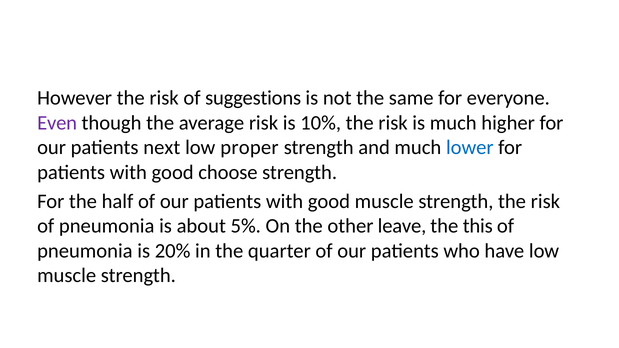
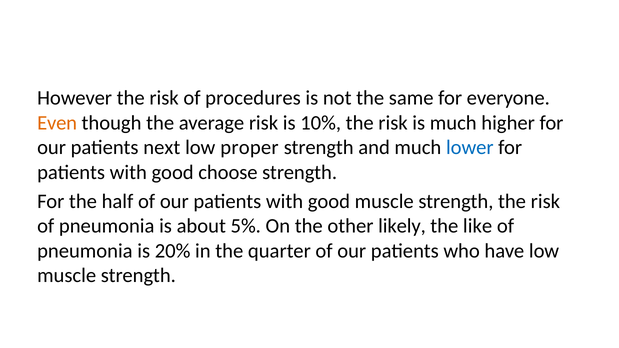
suggestions: suggestions -> procedures (253, 98)
Even colour: purple -> orange (57, 123)
leave: leave -> likely (402, 226)
this: this -> like (478, 226)
